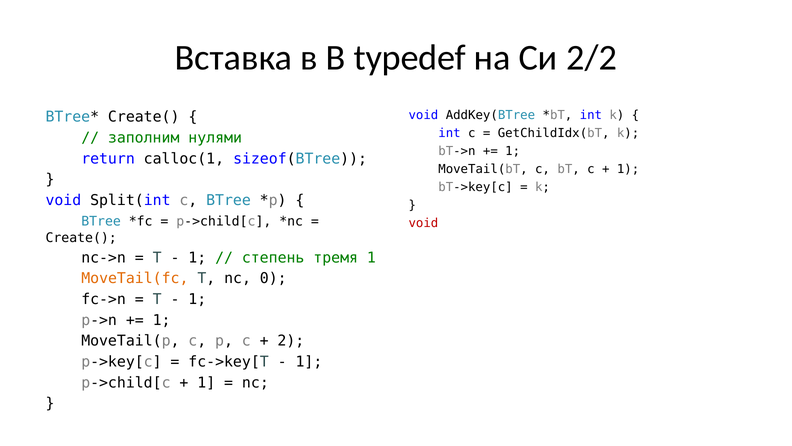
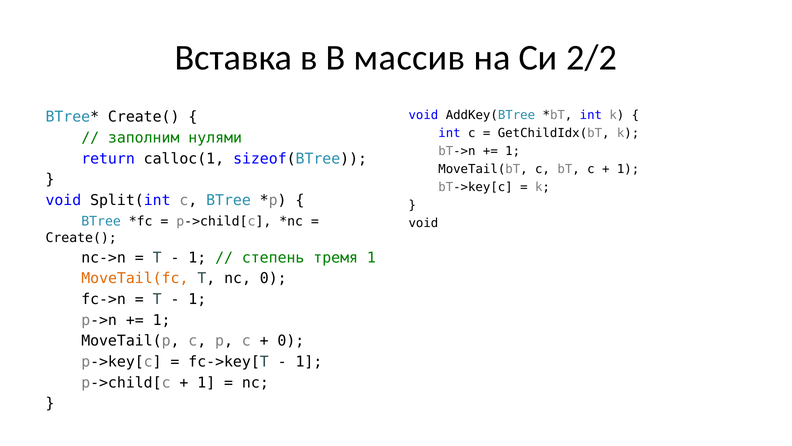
typedef: typedef -> массив (410, 58)
void colour: red -> black (423, 223)
2: 2 -> 0 (291, 341)
